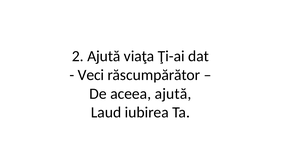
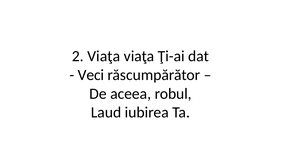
2 Ajută: Ajută -> Viaţa (104, 56)
aceea ajută: ajută -> robul (173, 94)
